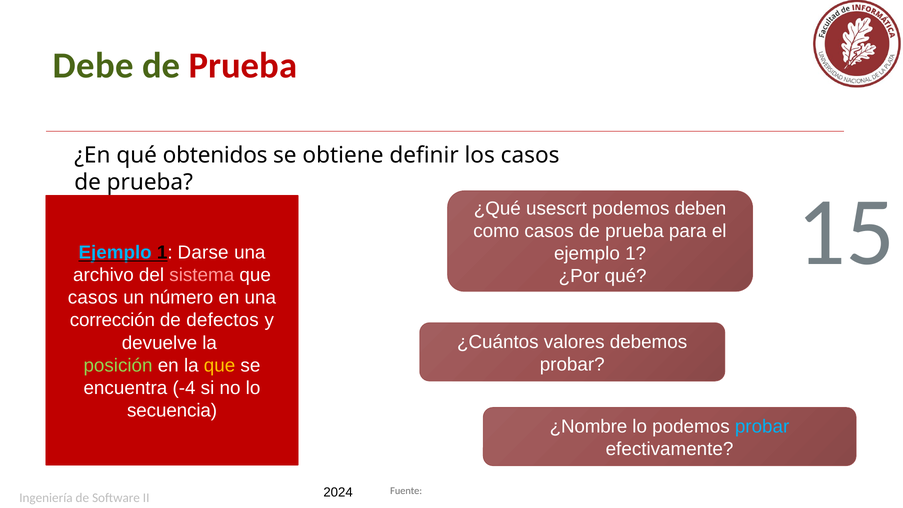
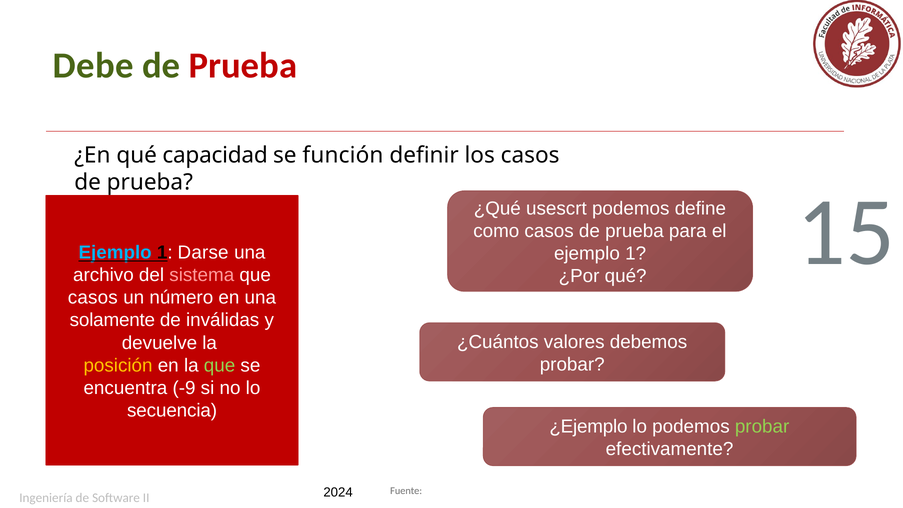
obtenidos: obtenidos -> capacidad (215, 155)
obtiene: obtiene -> función (343, 155)
deben: deben -> define (700, 208)
corrección: corrección -> solamente (112, 320)
defectos: defectos -> inválidas (223, 320)
posición colour: light green -> yellow (118, 365)
que colour: yellow -> light green (220, 365)
-4: -4 -> -9 (184, 388)
¿Nombre: ¿Nombre -> ¿Ejemplo (589, 427)
probar colour: light blue -> light green (762, 427)
